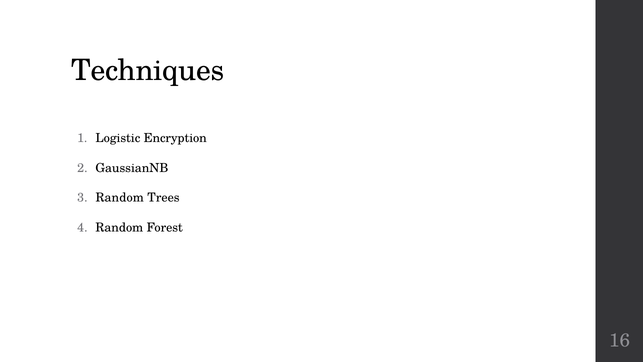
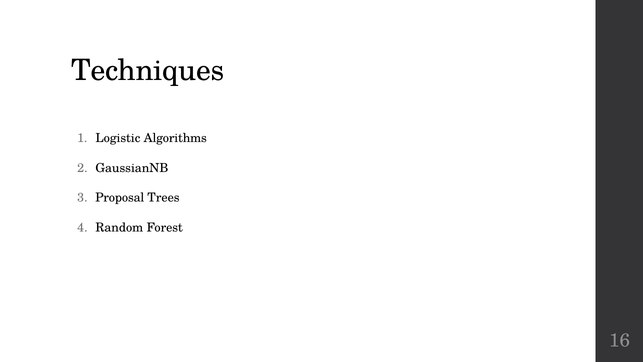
Encryption: Encryption -> Algorithms (175, 138)
Random: Random -> Proposal (120, 198)
